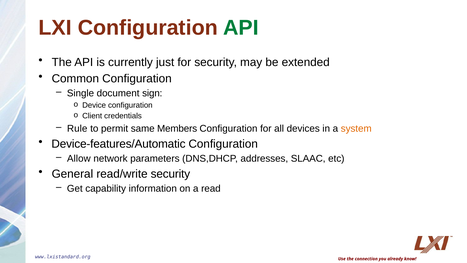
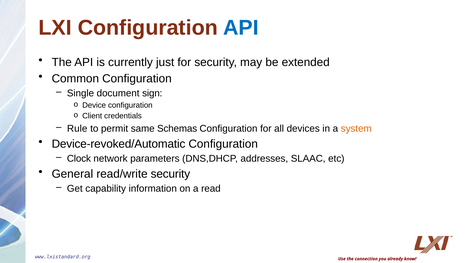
API colour: green -> blue (241, 28)
Members: Members -> Schemas (177, 129)
Device-features/Automatic: Device-features/Automatic -> Device-revoked/Automatic (119, 144)
Allow: Allow -> Clock (79, 158)
